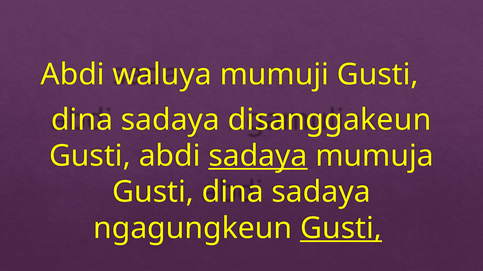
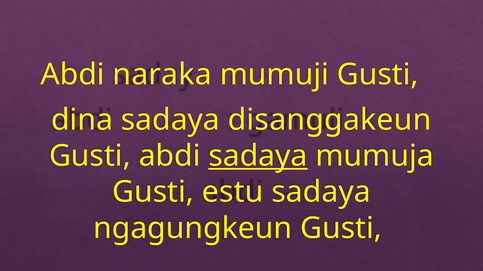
waluya: waluya -> naraka (162, 75)
dina: dina -> estu (233, 193)
Gusti underline: present -> none (341, 229)
